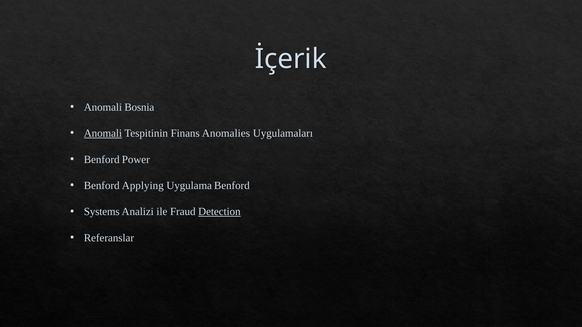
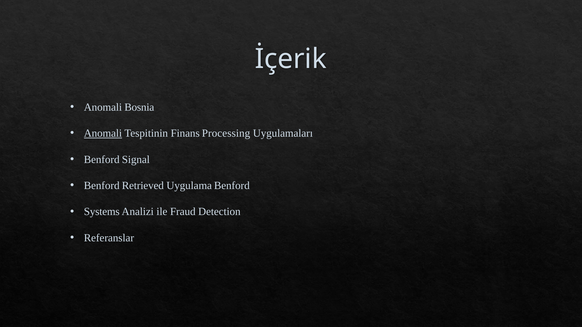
Anomalies: Anomalies -> Processing (226, 133)
Power: Power -> Signal (136, 160)
Applying: Applying -> Retrieved (143, 186)
Detection underline: present -> none (219, 212)
